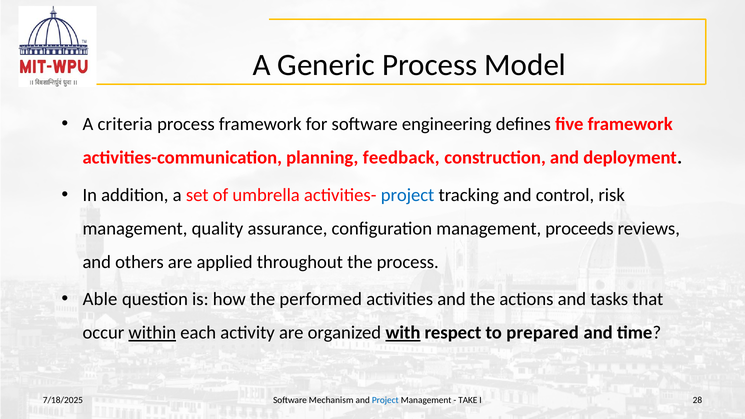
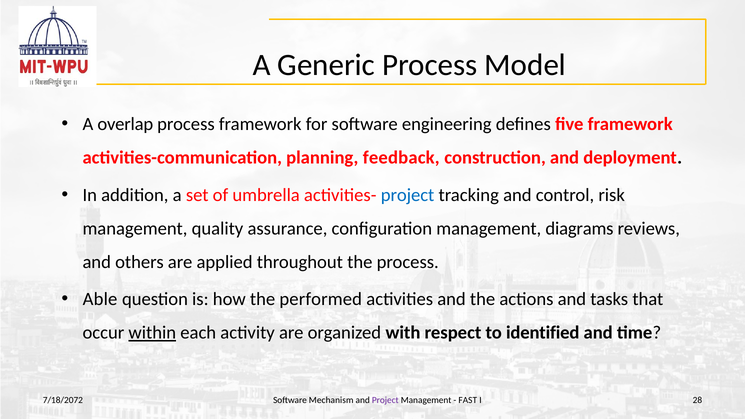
criteria: criteria -> overlap (125, 124)
proceeds: proceeds -> diagrams (579, 229)
with underline: present -> none (403, 333)
prepared: prepared -> identified (543, 333)
7/18/2025: 7/18/2025 -> 7/18/2072 (63, 400)
Project colour: blue -> purple (385, 400)
TAKE: TAKE -> FAST (468, 400)
